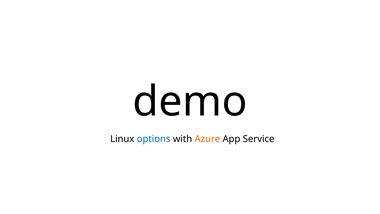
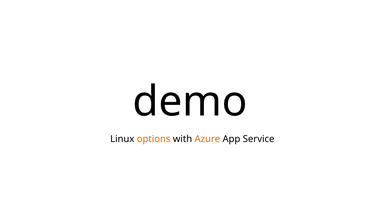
options colour: blue -> orange (154, 139)
